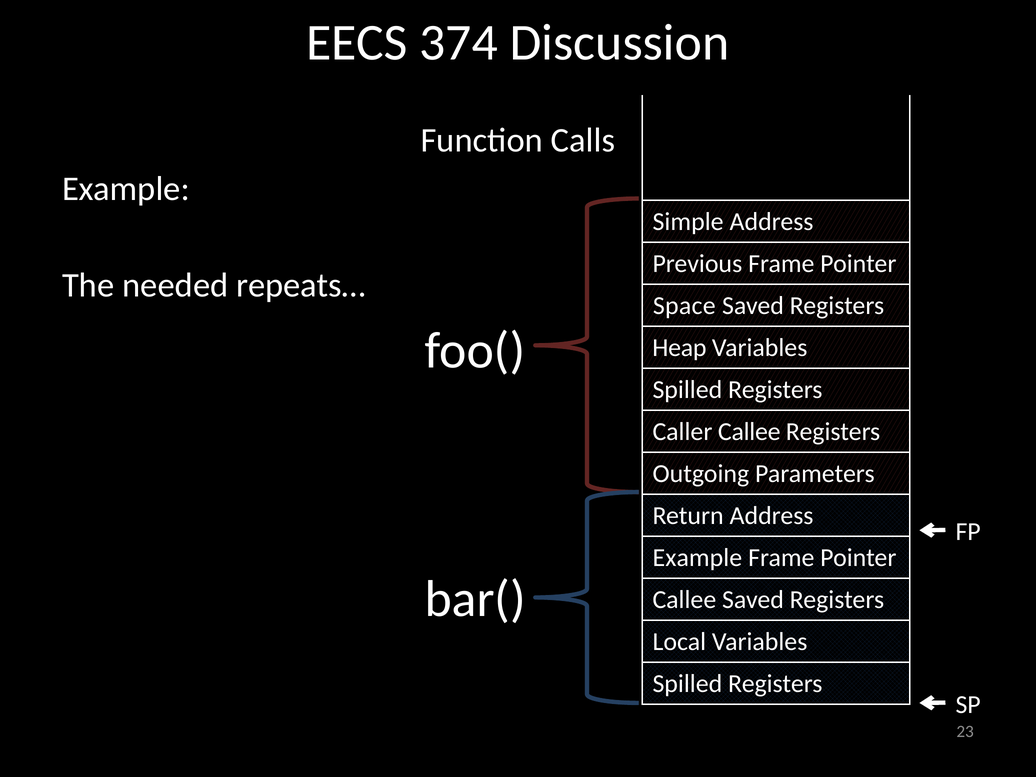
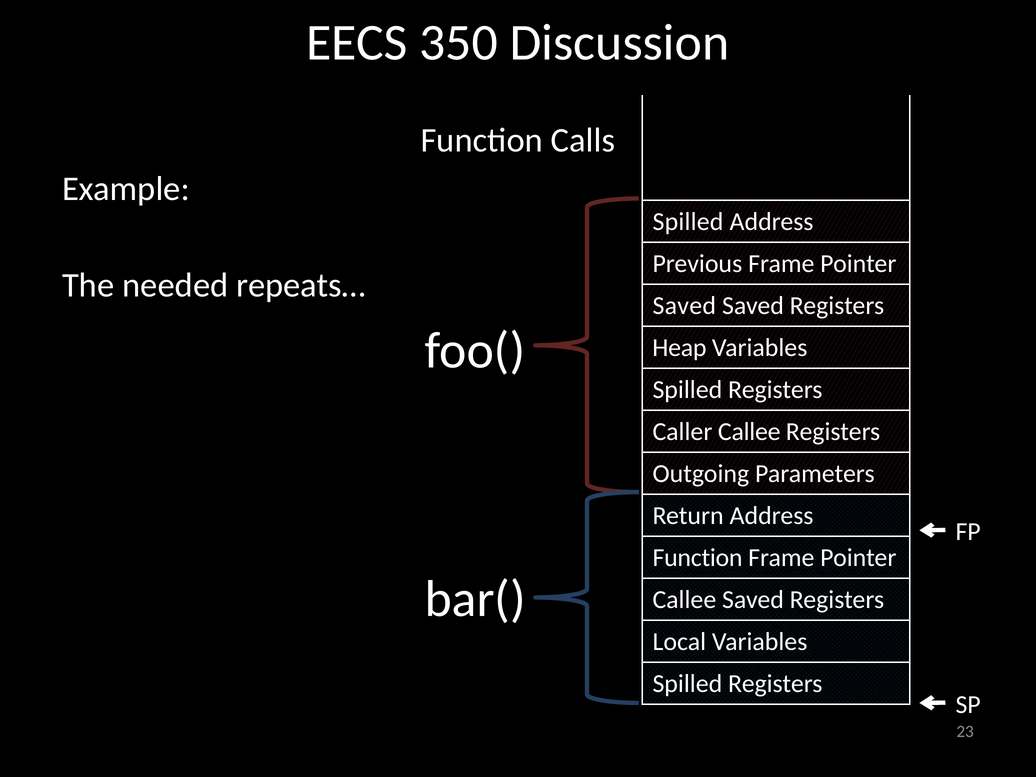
374: 374 -> 350 (459, 42)
Simple: Simple -> Spilled (688, 221)
Space: Space -> Saved (684, 306)
Example: Example -> Function (698, 558)
